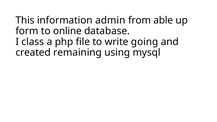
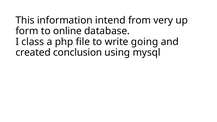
admin: admin -> intend (110, 20)
able: able -> very (163, 20)
remaining: remaining -> conclusion (78, 53)
